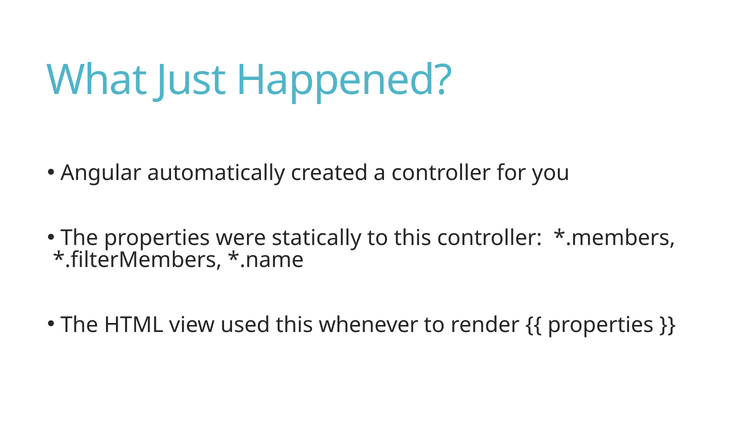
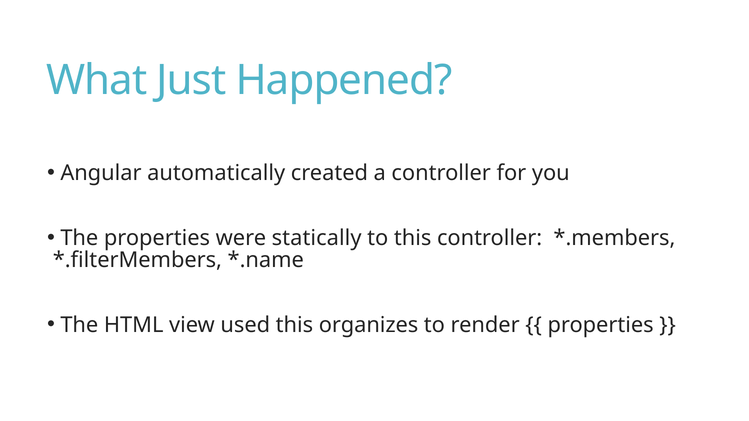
whenever: whenever -> organizes (369, 325)
